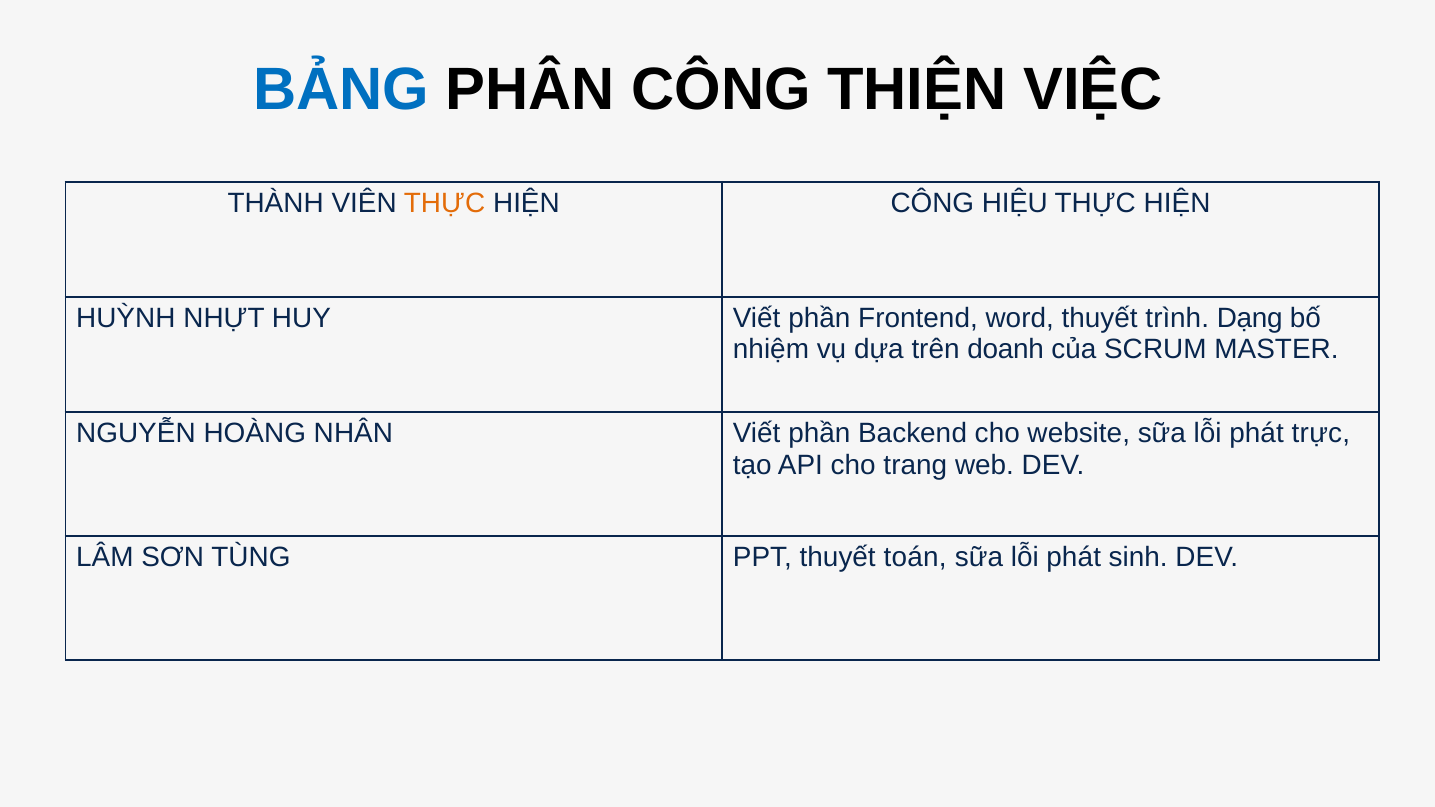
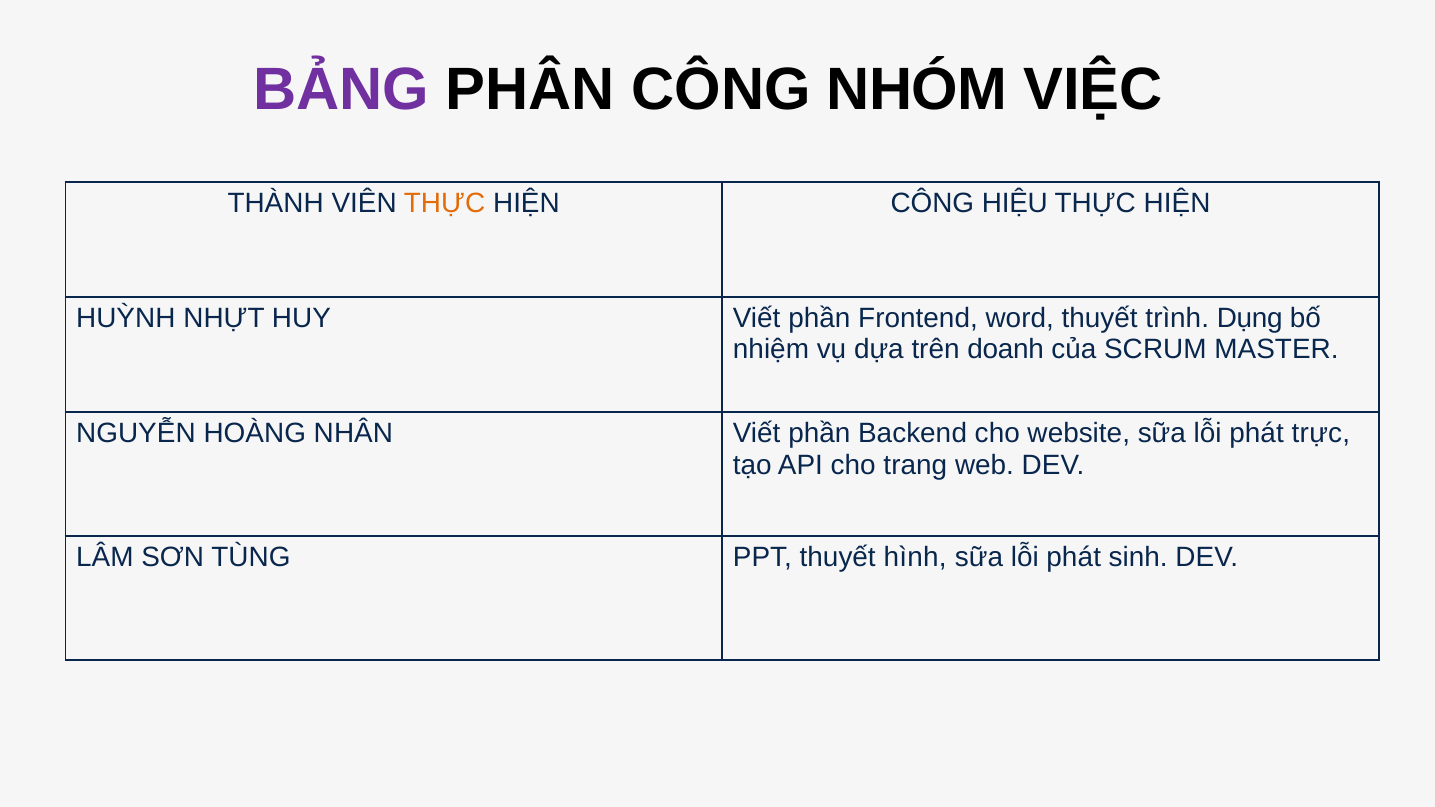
BẢNG colour: blue -> purple (341, 90)
THIỆN: THIỆN -> NHÓM (917, 90)
Dạng: Dạng -> Dụng (1250, 318)
toán: toán -> hình (915, 558)
